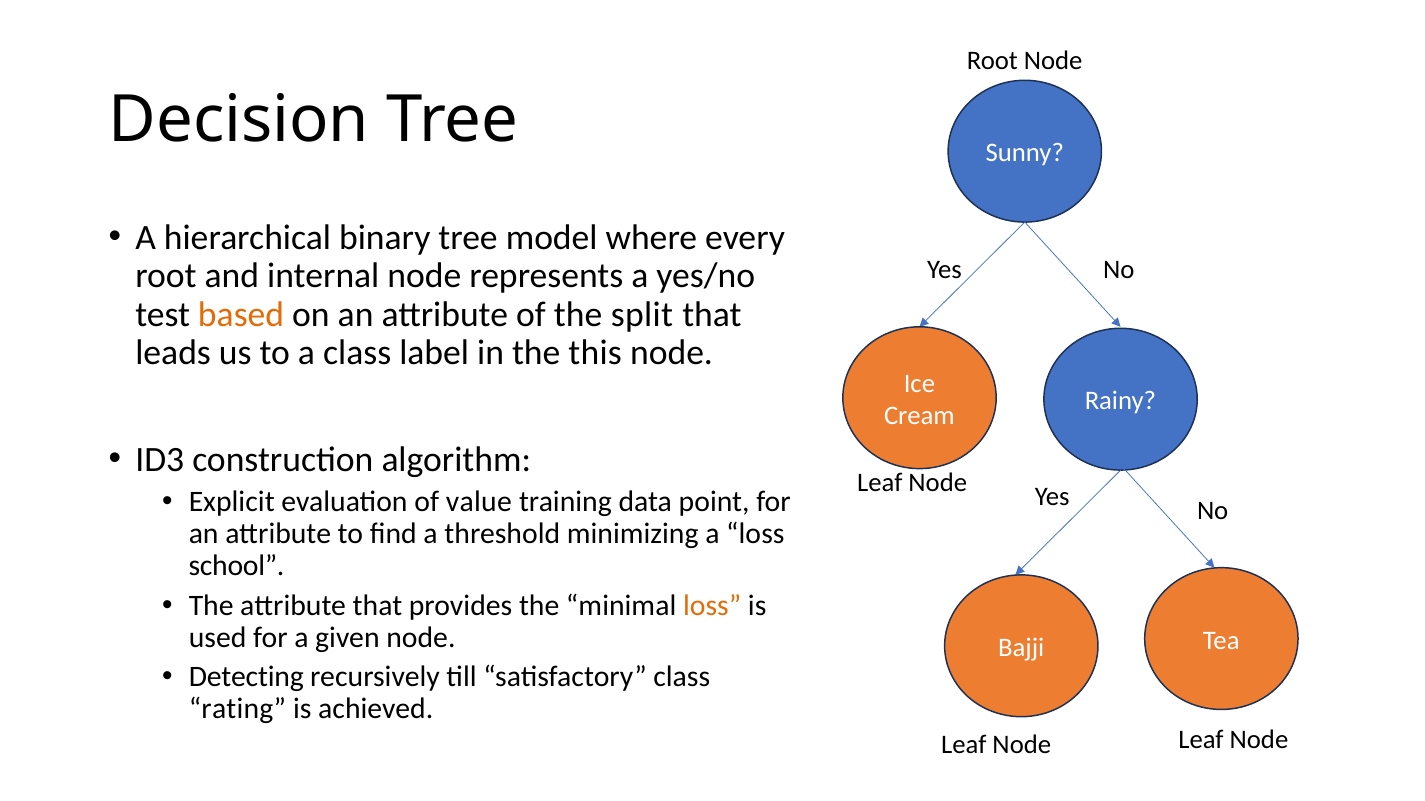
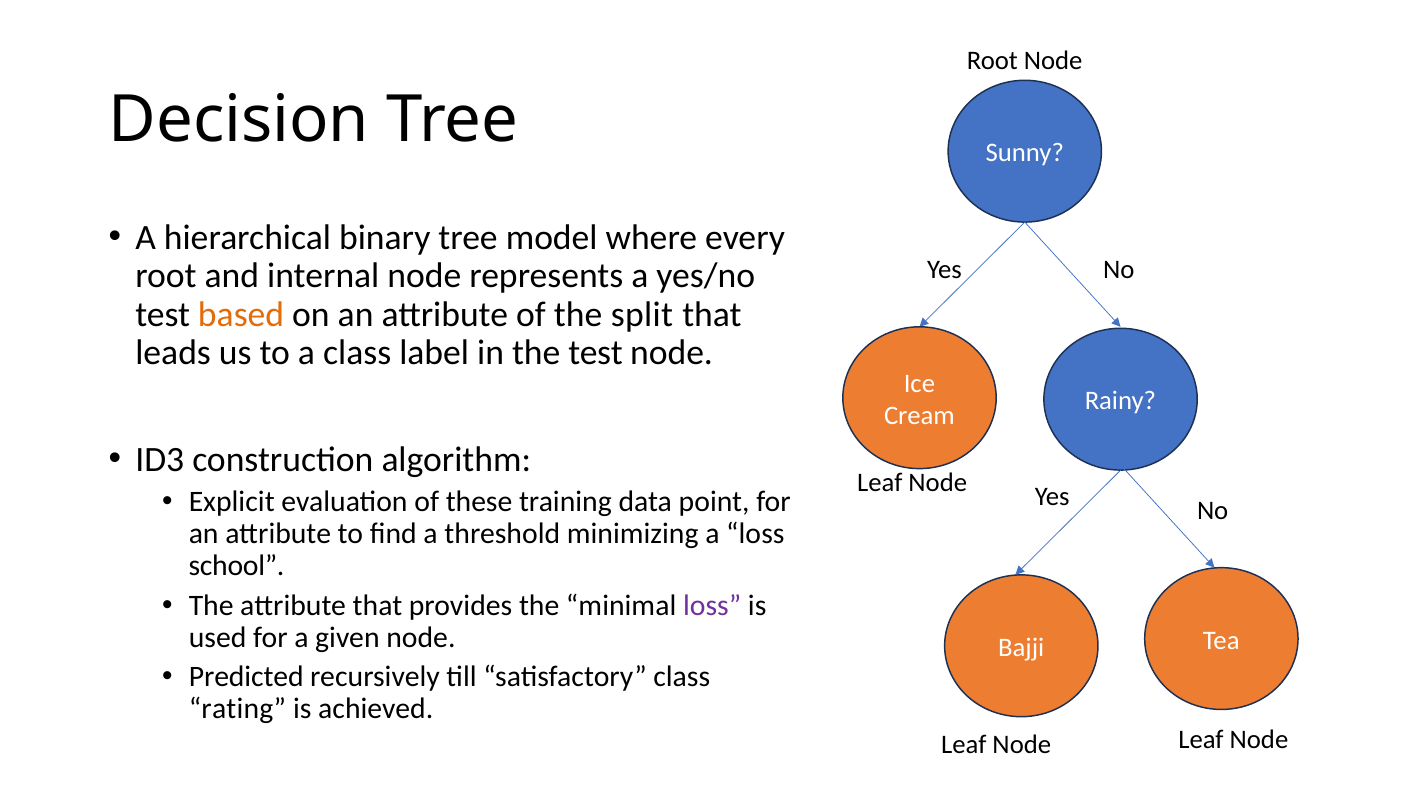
the this: this -> test (595, 353)
value: value -> these (479, 502)
loss colour: orange -> purple (712, 606)
Detecting: Detecting -> Predicted (246, 678)
